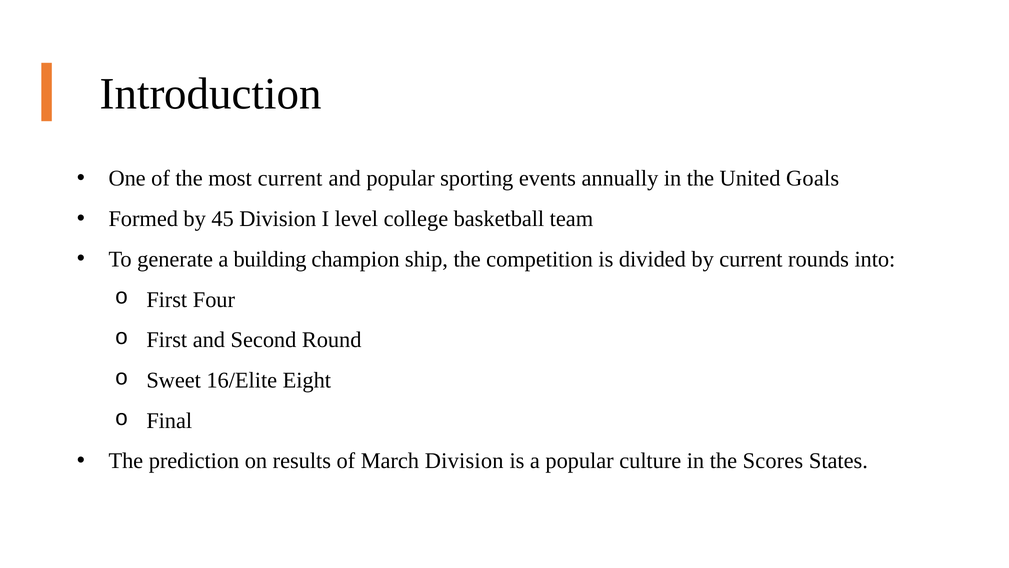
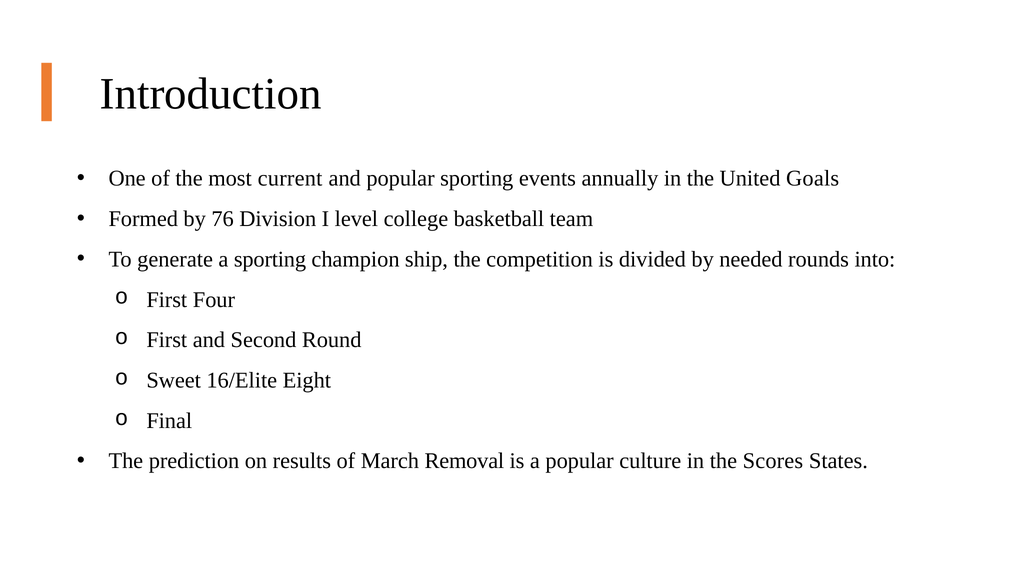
45: 45 -> 76 (223, 219)
a building: building -> sporting (270, 259)
by current: current -> needed (751, 259)
March Division: Division -> Removal (464, 461)
